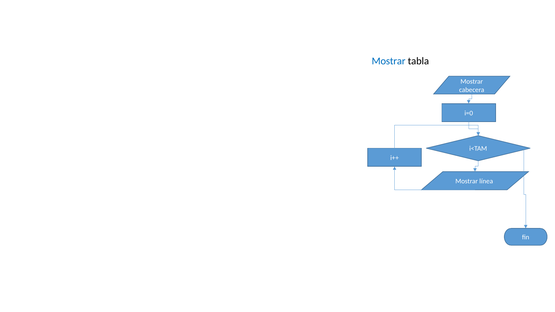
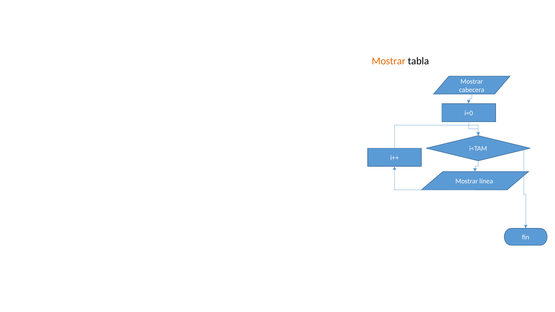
Mostrar colour: blue -> orange (389, 61)
